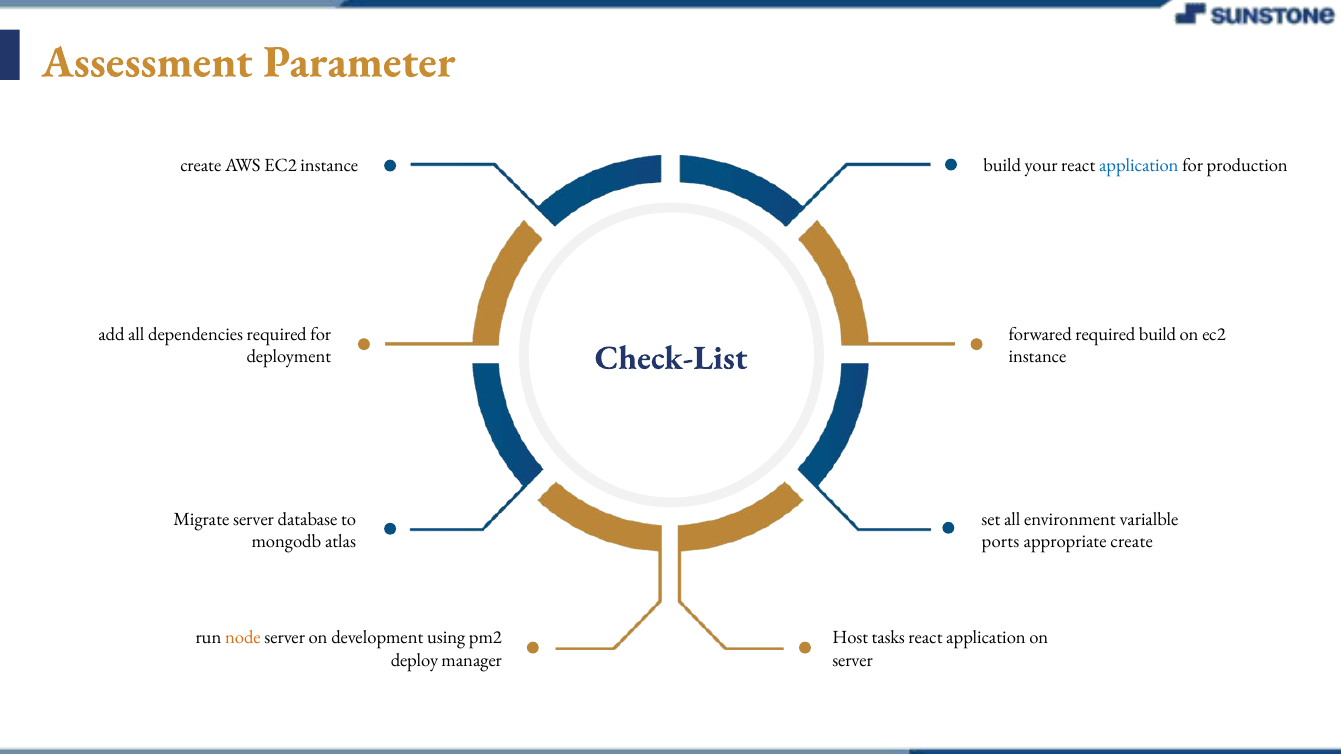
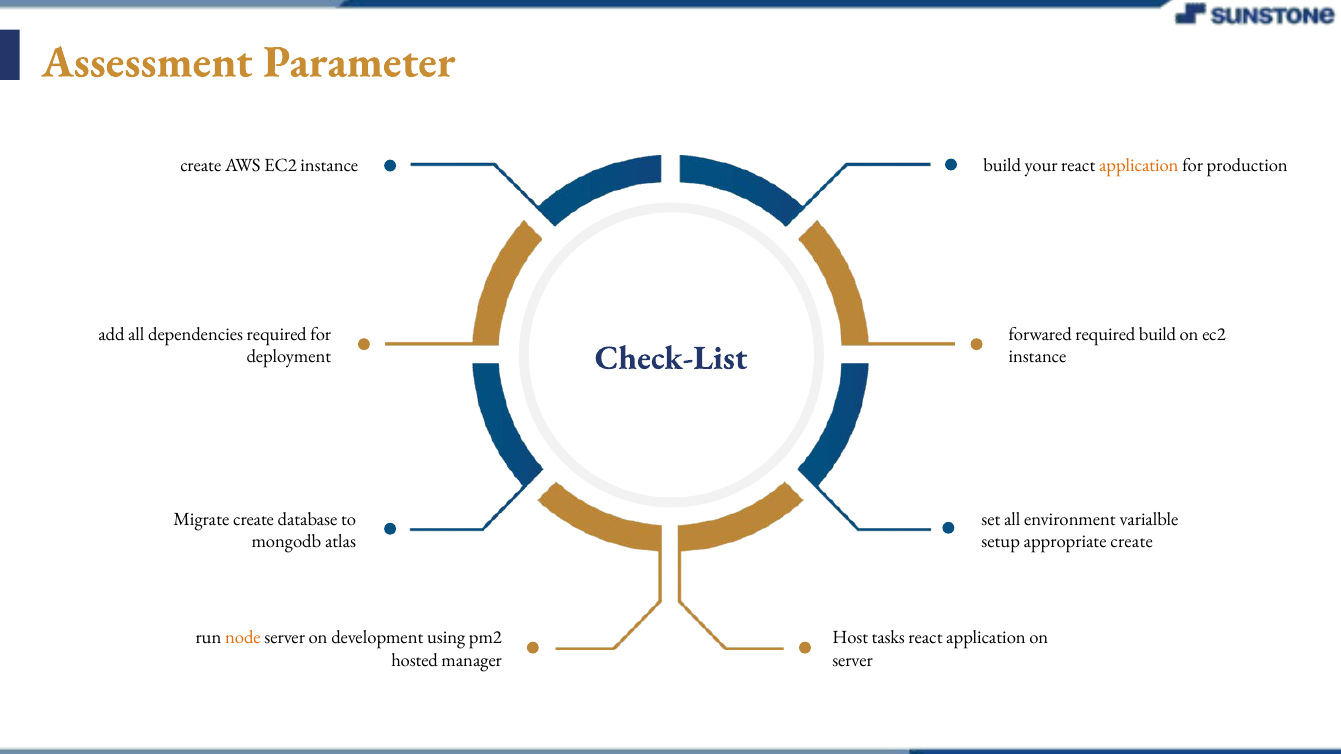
application colour: blue -> orange (1139, 166)
Migrate server: server -> create (254, 519)
ports: ports -> setup (1001, 542)
deploy: deploy -> hosted (415, 660)
